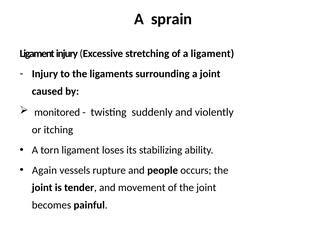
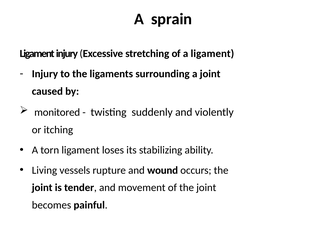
Again: Again -> Living (44, 170)
people: people -> wound (163, 170)
